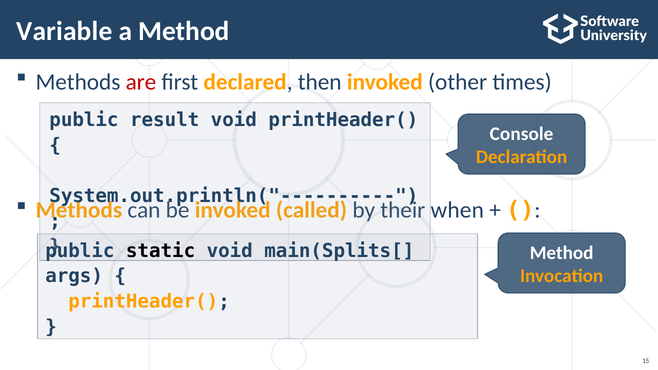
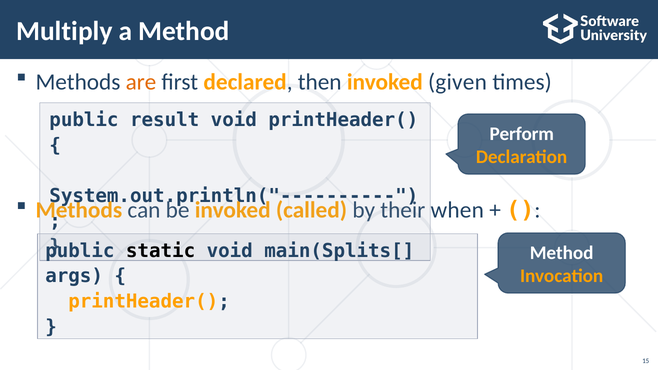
Variable: Variable -> Multiply (64, 31)
are colour: red -> orange (141, 82)
other: other -> given (457, 82)
Console: Console -> Perform (522, 134)
